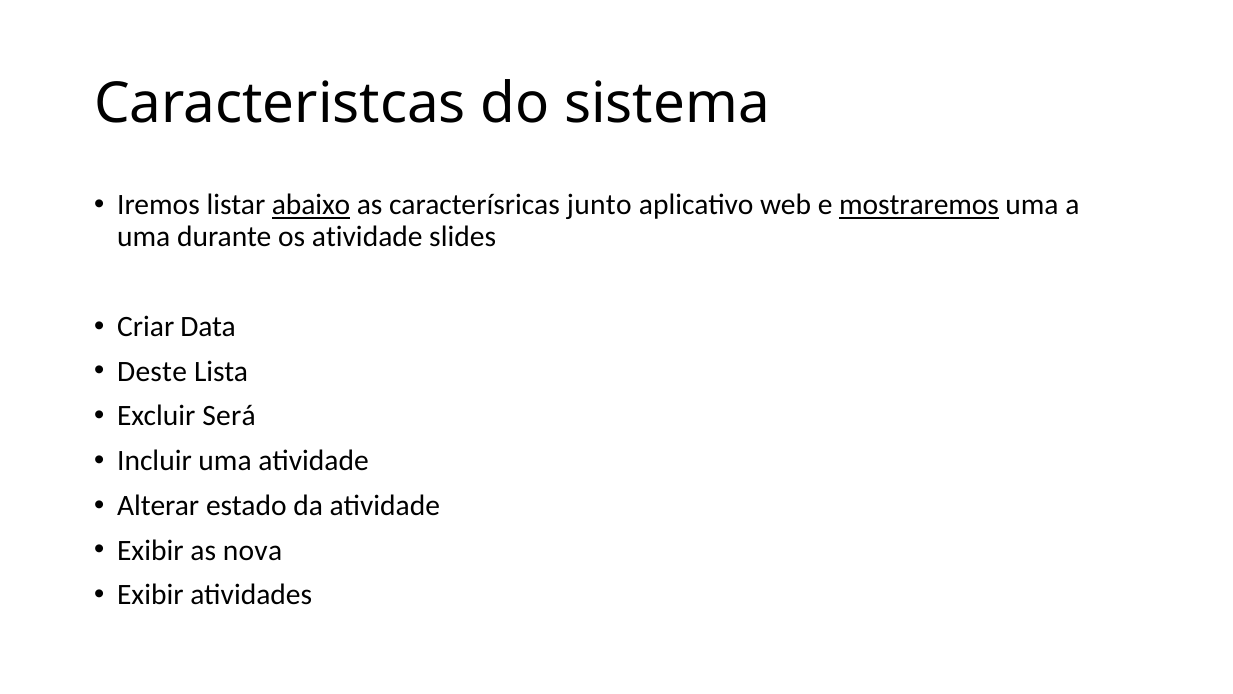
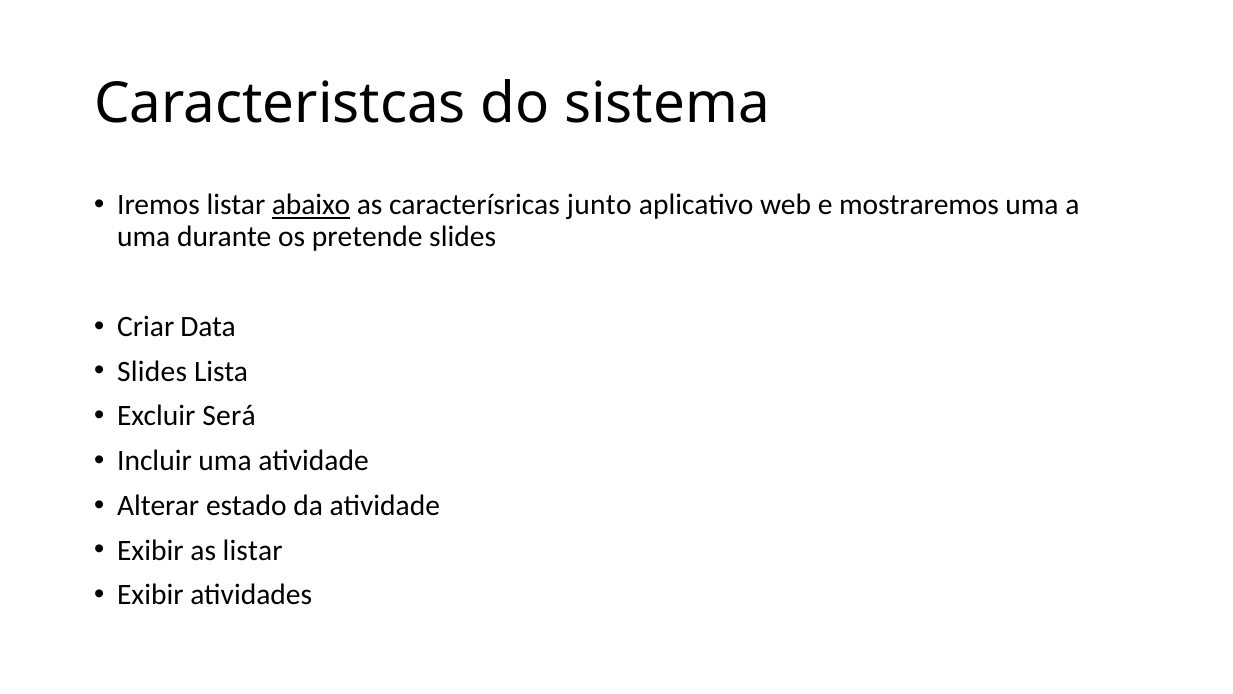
mostraremos underline: present -> none (919, 205)
os atividade: atividade -> pretende (367, 237)
Deste: Deste -> Slides (152, 371)
as nova: nova -> listar (253, 550)
